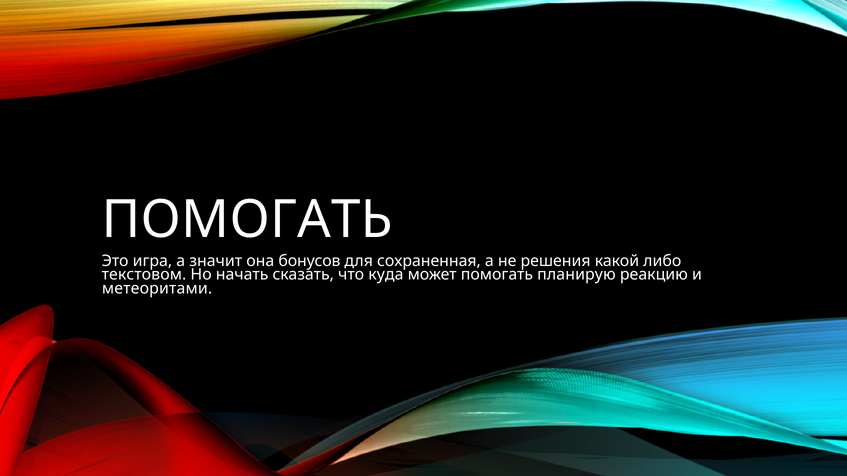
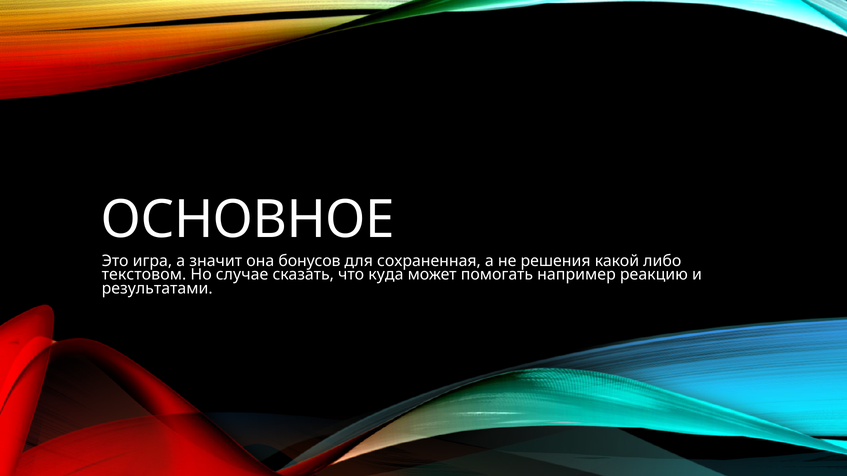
ПОМОГАТЬ: ПОМОГАТЬ -> ОСНОВНОЕ (248, 220)
начать: начать -> случае (242, 275)
планирую: планирую -> например (576, 275)
метеоритами: метеоритами -> результатами (157, 289)
